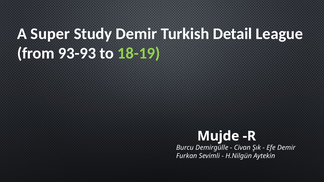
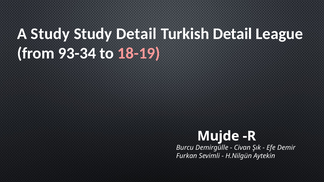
A Super: Super -> Study (50, 34)
Study Demir: Demir -> Detail (136, 34)
93-93: 93-93 -> 93-34 (77, 53)
18-19 colour: light green -> pink (139, 53)
